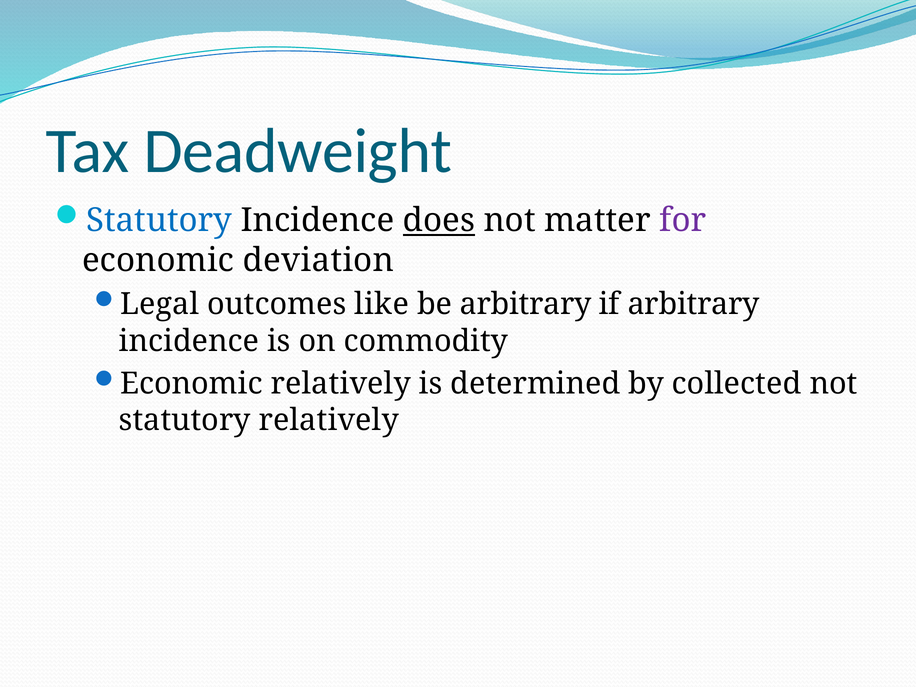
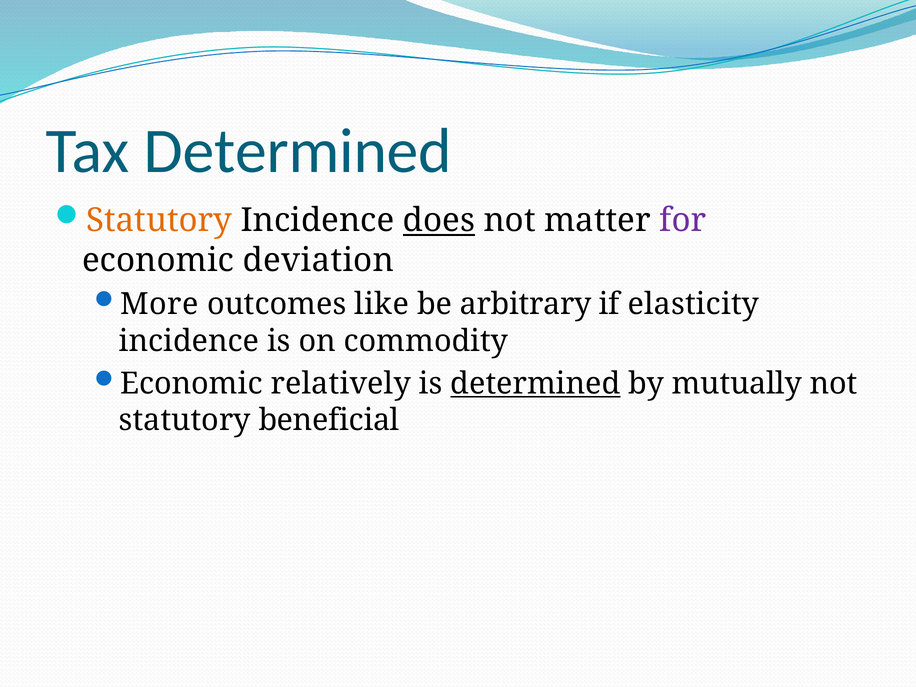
Tax Deadweight: Deadweight -> Determined (298, 151)
Statutory colour: blue -> orange (159, 221)
Legal: Legal -> More (159, 304)
if arbitrary: arbitrary -> elasticity (693, 304)
determined underline: none -> present (535, 384)
collected: collected -> mutually (737, 384)
statutory relatively: relatively -> beneficial (329, 420)
